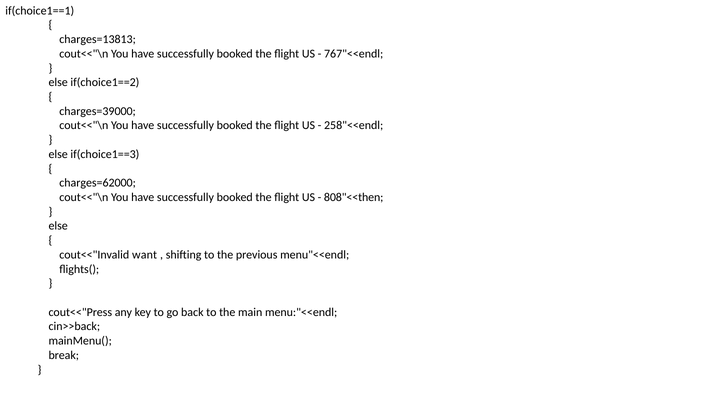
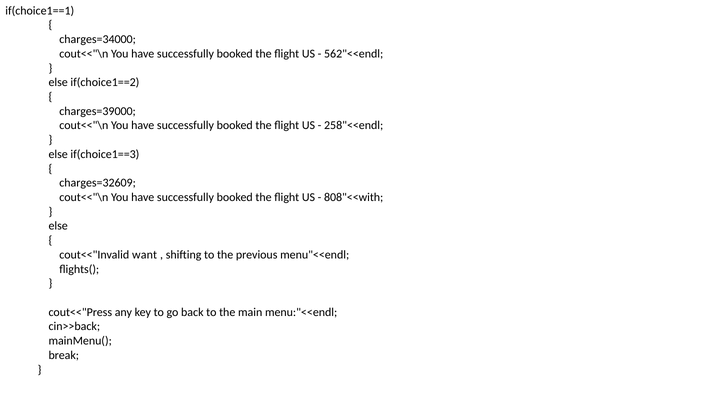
charges=13813: charges=13813 -> charges=34000 (98, 39)
767"<<endl: 767"<<endl -> 562"<<endl (354, 54)
charges=62000: charges=62000 -> charges=32609 (98, 183)
808"<<then: 808"<<then -> 808"<<with (354, 198)
